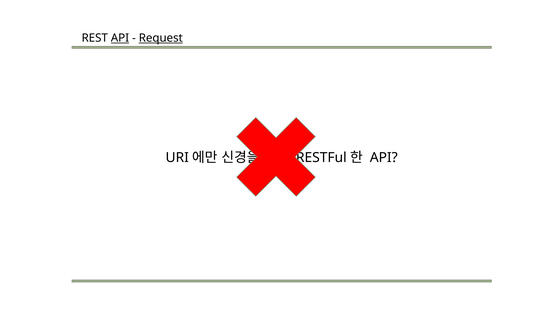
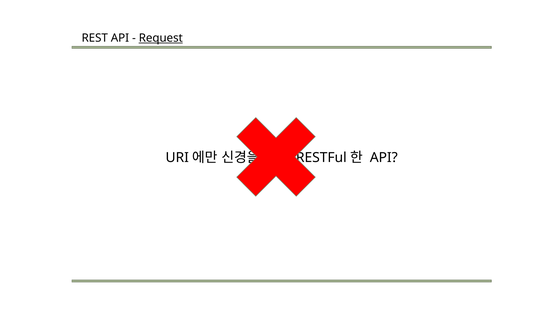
API underline: present -> none (120, 38)
